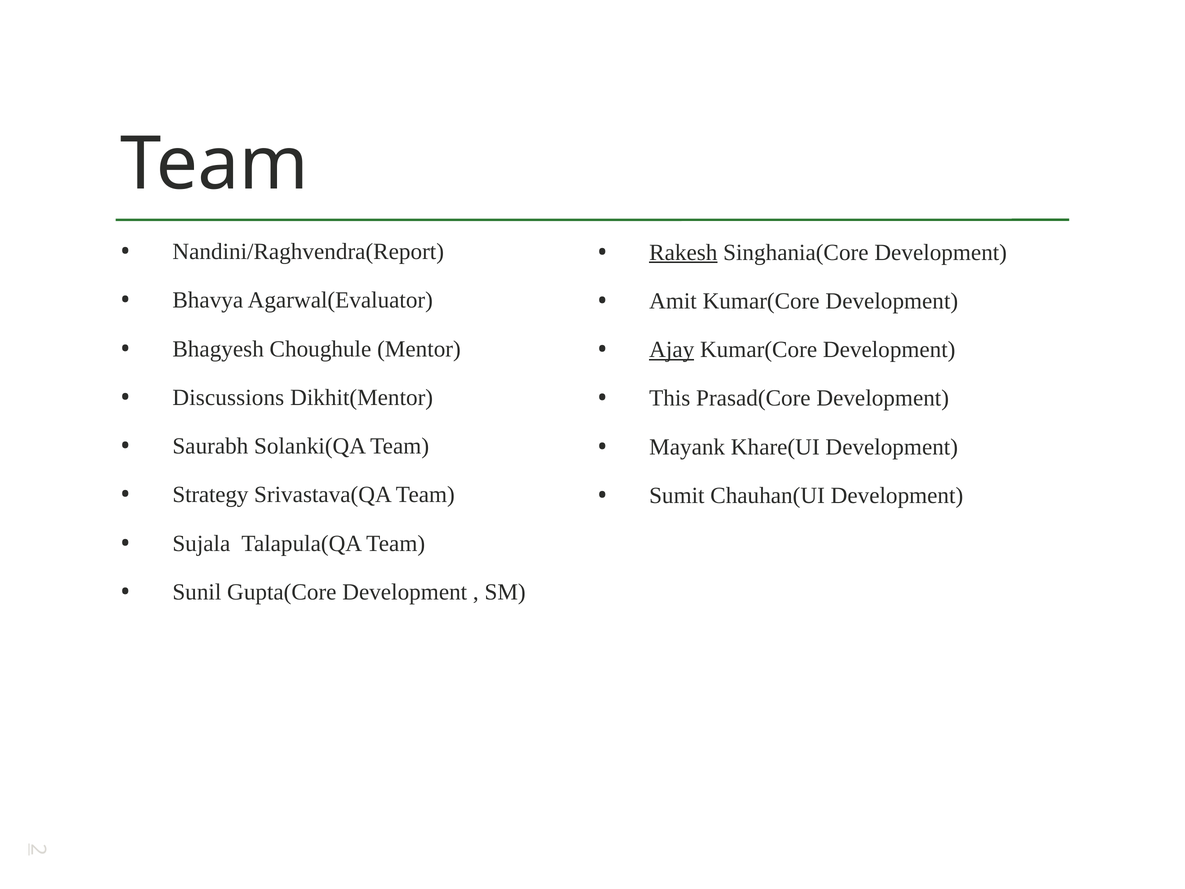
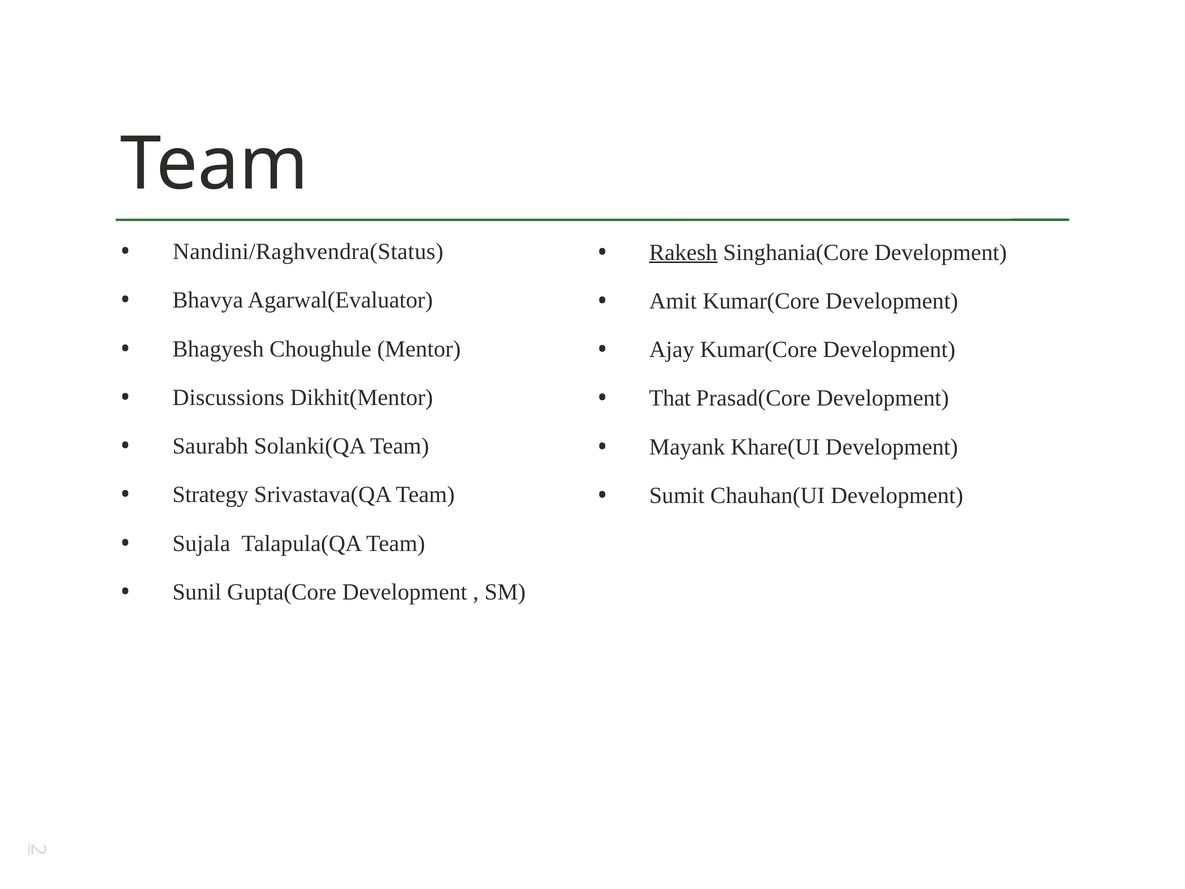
Nandini/Raghvendra(Report: Nandini/Raghvendra(Report -> Nandini/Raghvendra(Status (308, 252)
Ajay underline: present -> none (672, 350)
This: This -> That (670, 398)
